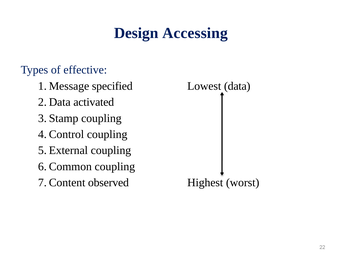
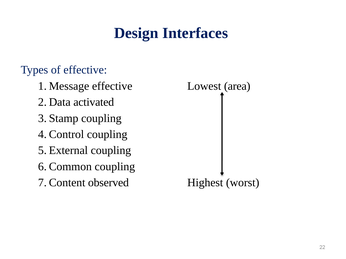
Accessing: Accessing -> Interfaces (195, 33)
specified: specified -> effective (112, 86)
data: data -> area (237, 86)
